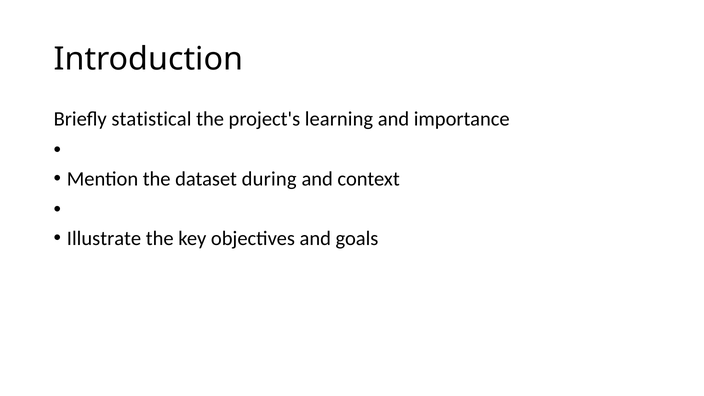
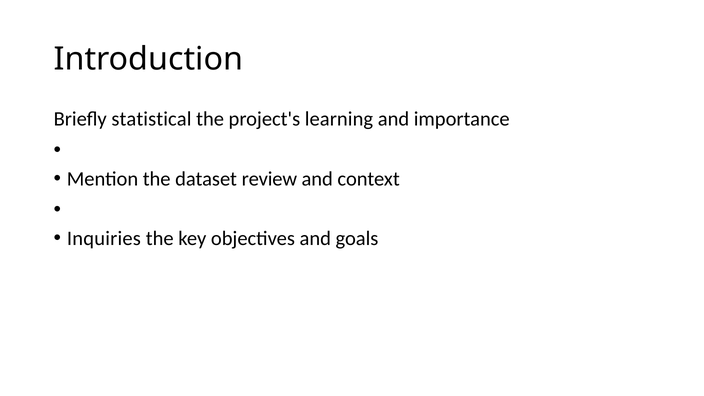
during: during -> review (269, 179)
Illustrate: Illustrate -> Inquiries (104, 239)
